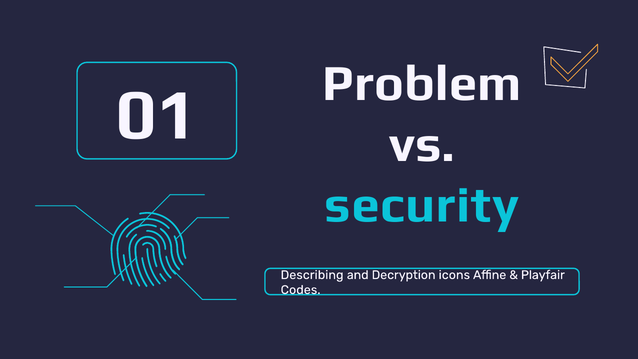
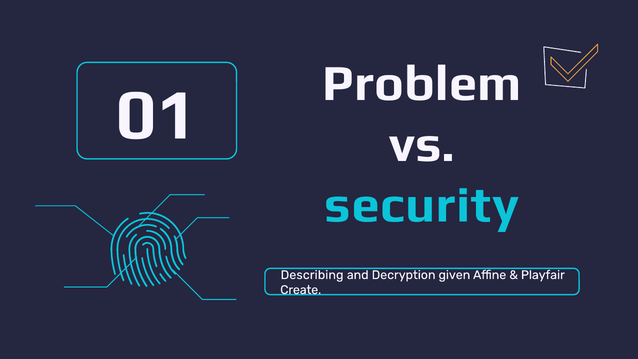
icons: icons -> given (454, 275)
Codes: Codes -> Create (301, 290)
